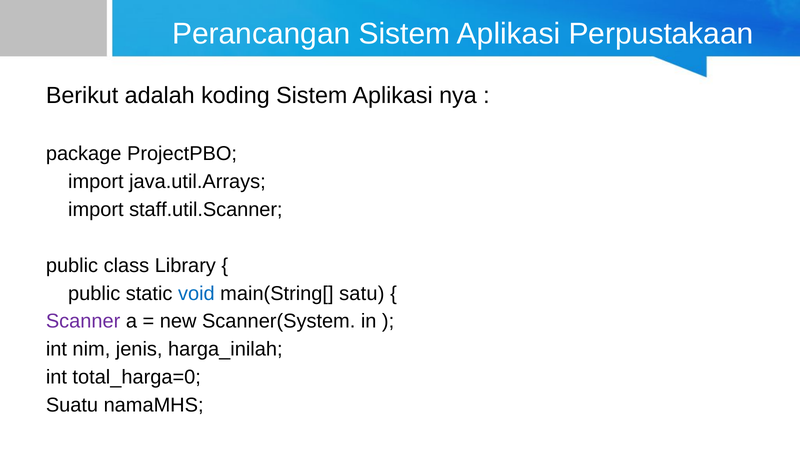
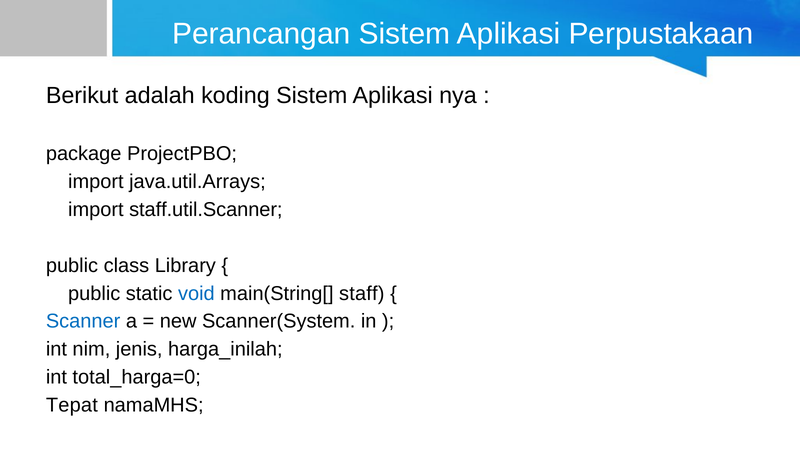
satu: satu -> staff (362, 293)
Scanner colour: purple -> blue (83, 321)
Suatu: Suatu -> Tepat (72, 405)
